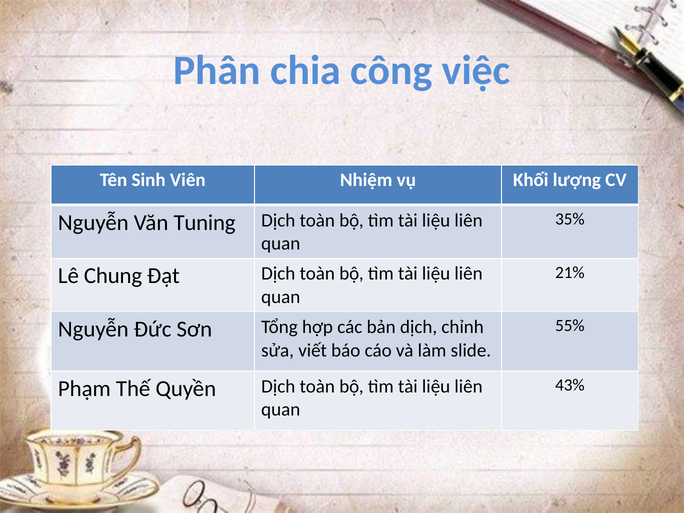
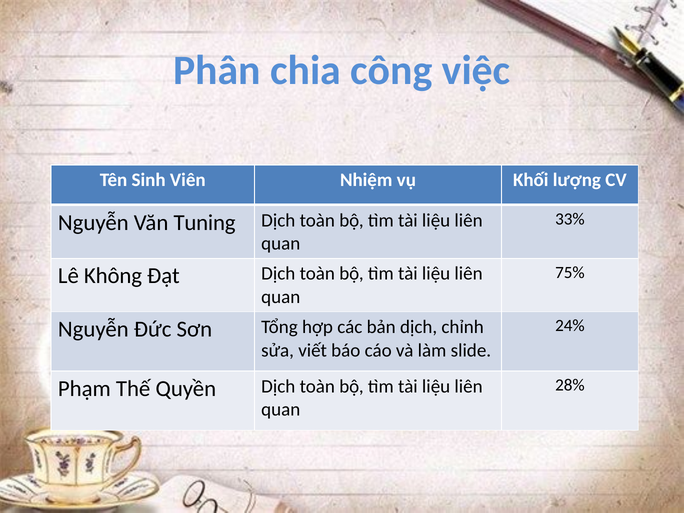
35%: 35% -> 33% (570, 219)
21%: 21% -> 75% (570, 272)
Chung: Chung -> Không (113, 276)
55%: 55% -> 24% (570, 326)
43%: 43% -> 28% (570, 385)
